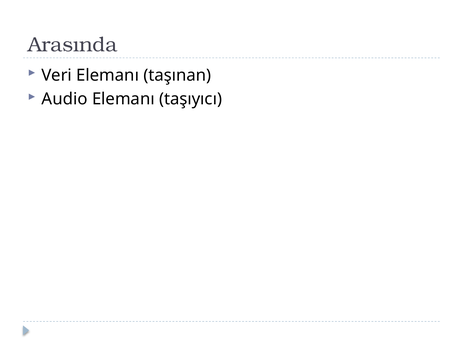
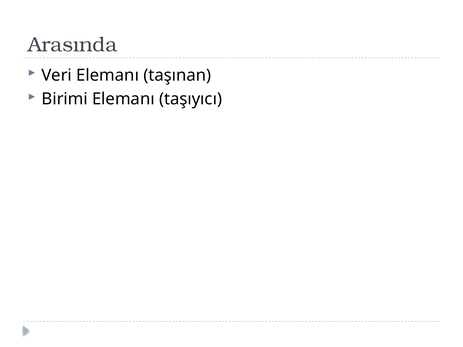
Audio: Audio -> Birimi (65, 99)
